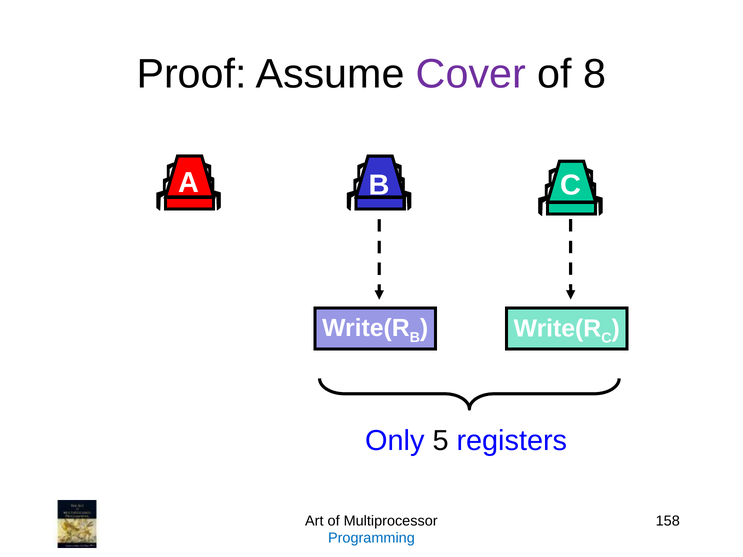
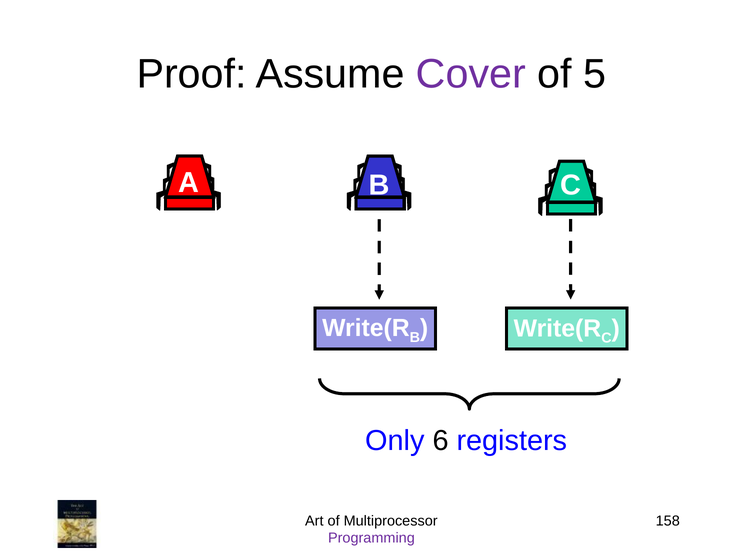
8: 8 -> 5 (595, 74)
5: 5 -> 6 (441, 441)
Programming colour: blue -> purple (371, 538)
